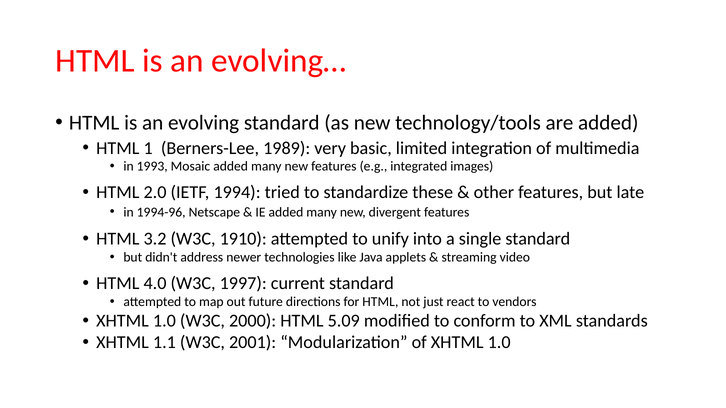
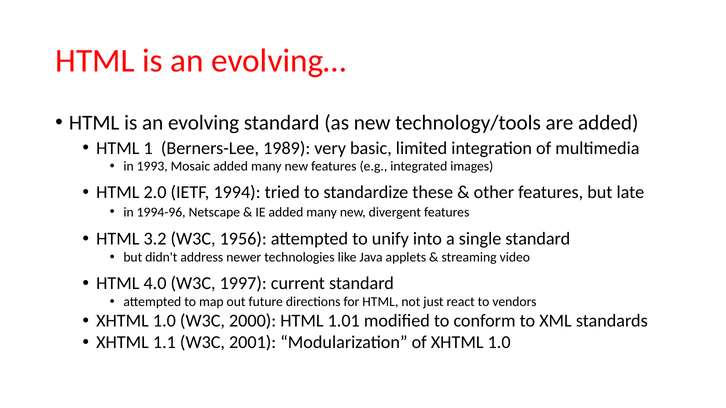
1910: 1910 -> 1956 (243, 239)
5.09: 5.09 -> 1.01 (344, 321)
